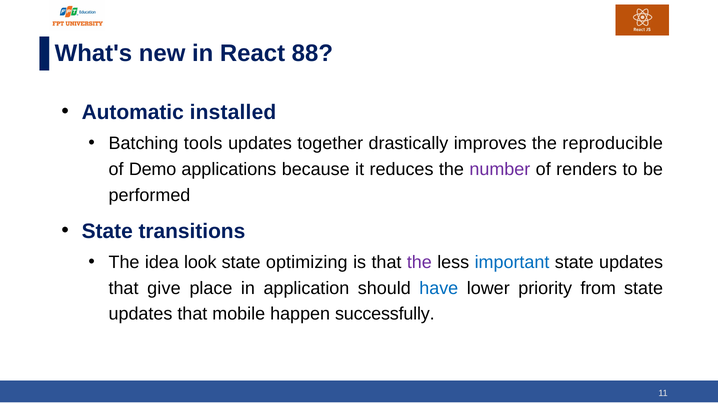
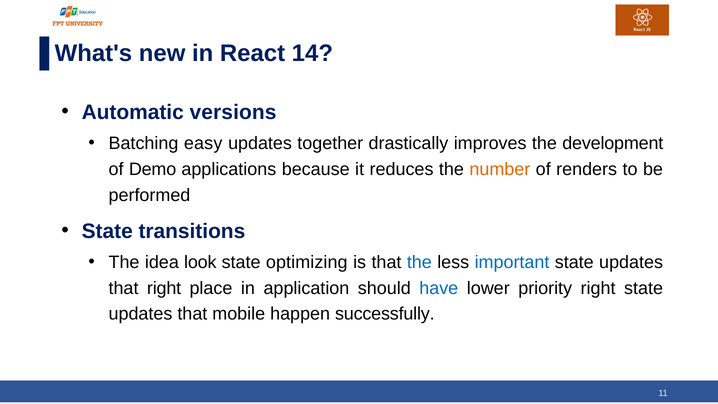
88: 88 -> 14 (312, 53)
installed: installed -> versions (233, 112)
tools: tools -> easy (203, 143)
reproducible: reproducible -> development (613, 143)
number colour: purple -> orange (500, 169)
the colour: purple -> blue (419, 262)
that give: give -> right (164, 288)
priority from: from -> right (598, 288)
